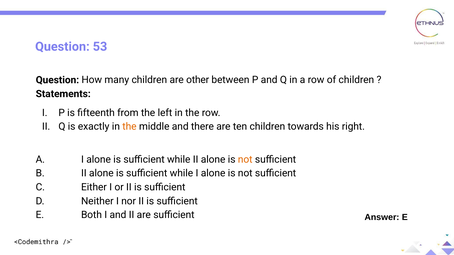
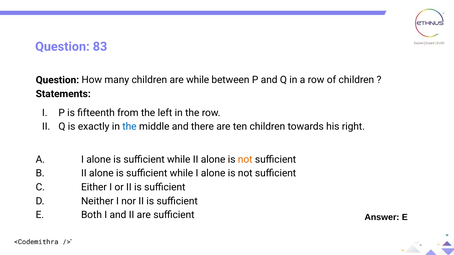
53: 53 -> 83 (100, 47)
are other: other -> while (198, 80)
the colour: orange -> blue (130, 127)
